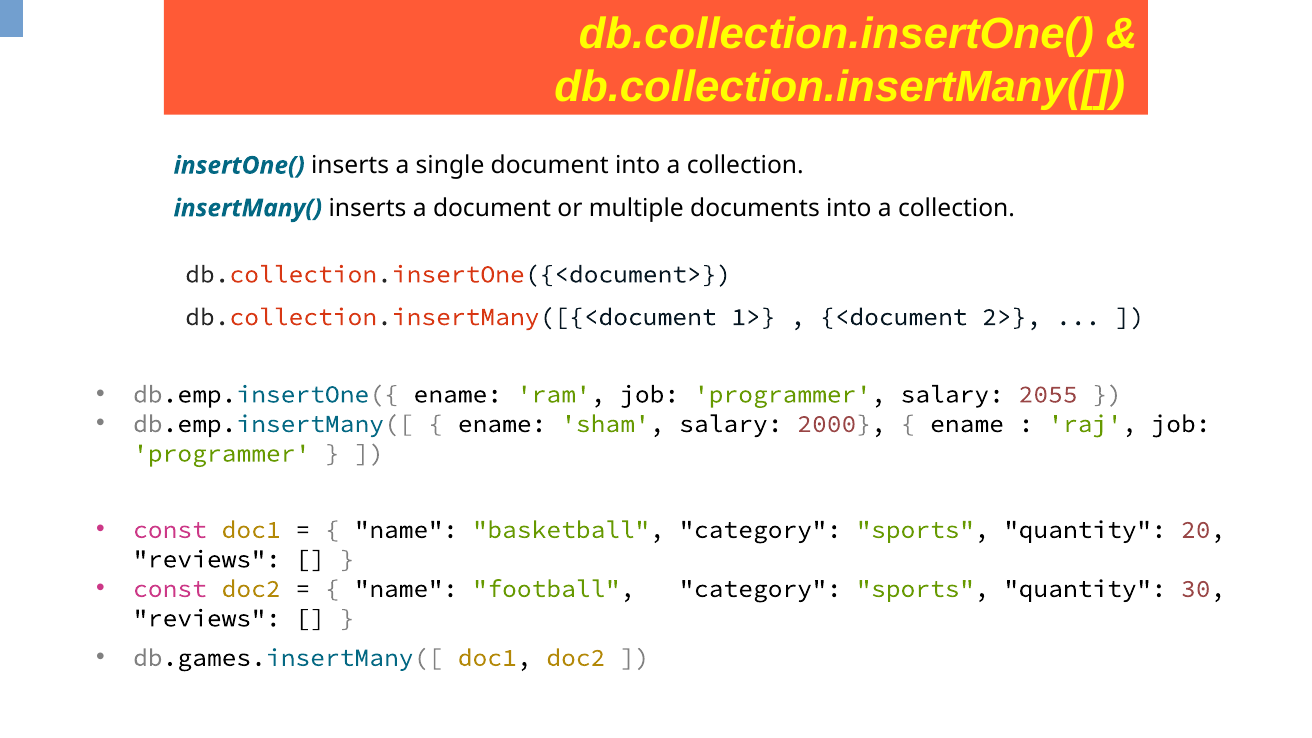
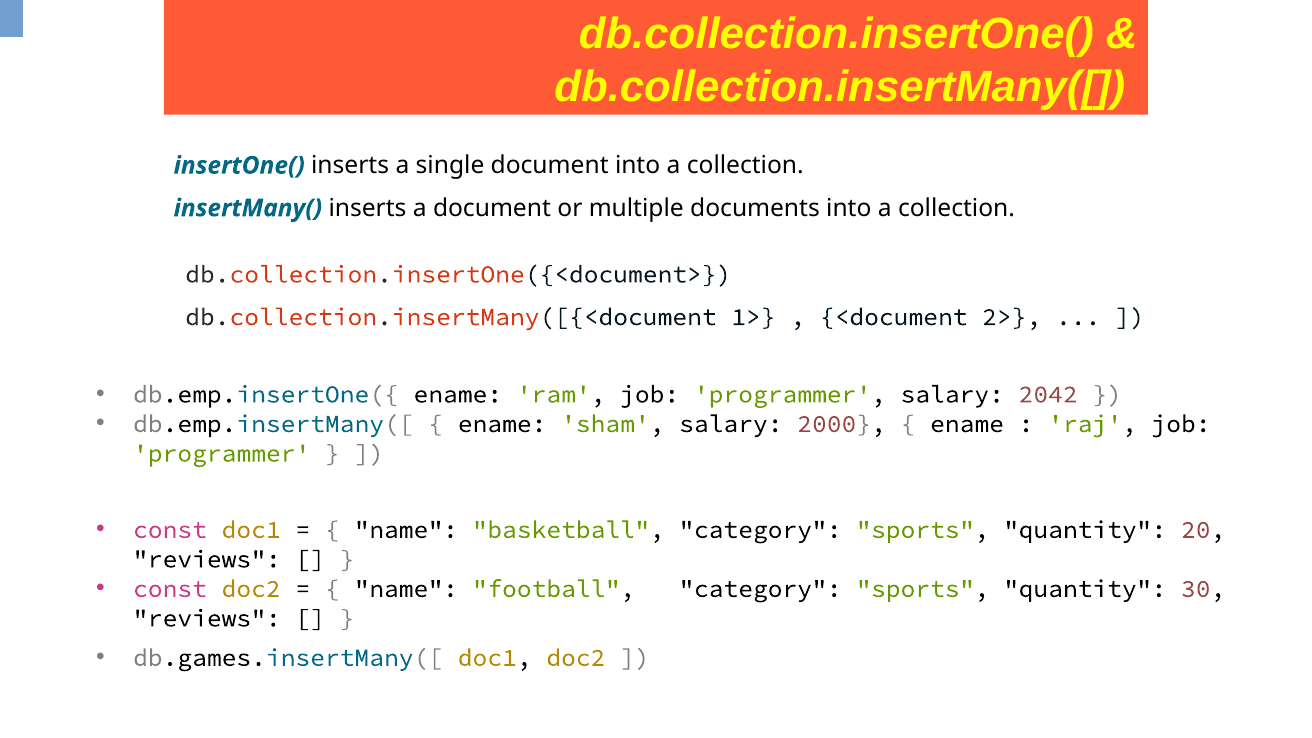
2055: 2055 -> 2042 (1048, 394)
